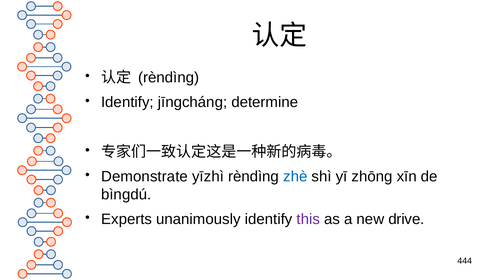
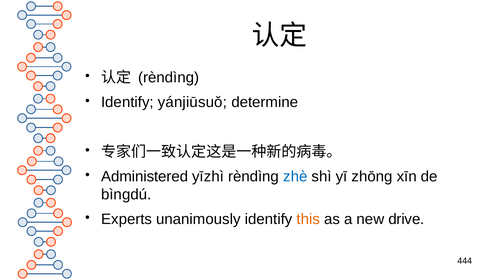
jīngcháng: jīngcháng -> yánjiūsuǒ (192, 102)
Demonstrate: Demonstrate -> Administered (145, 176)
this colour: purple -> orange (308, 219)
